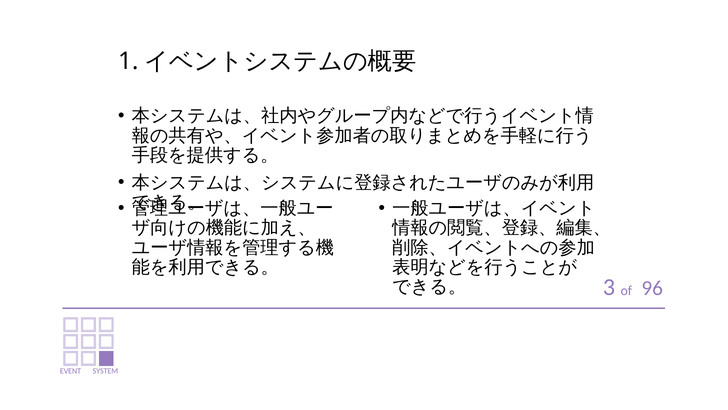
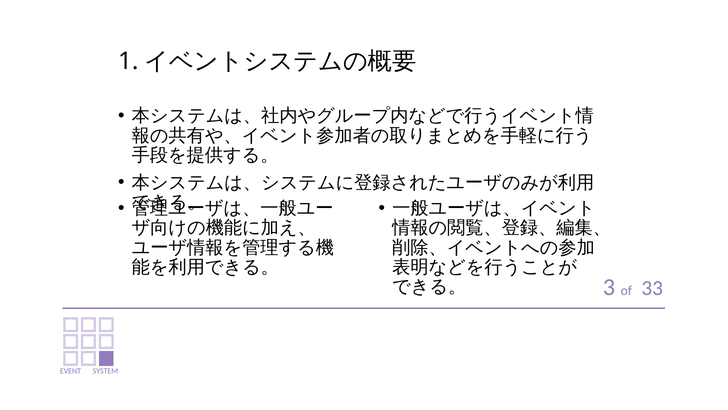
96: 96 -> 33 (652, 288)
